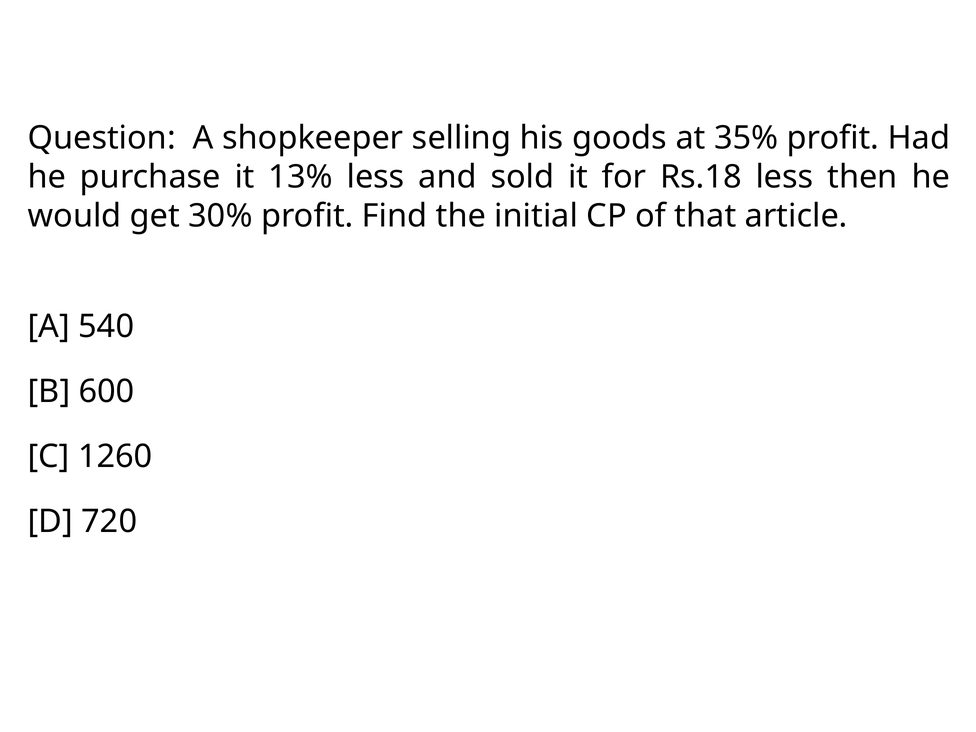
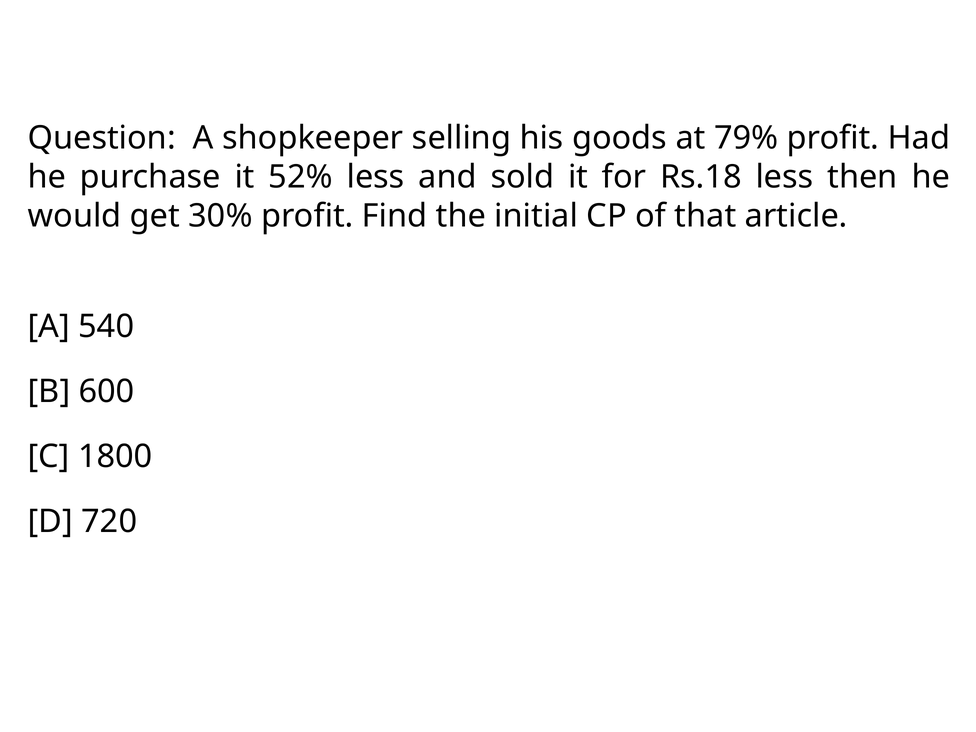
35%: 35% -> 79% (746, 138)
13%: 13% -> 52% (301, 177)
1260: 1260 -> 1800 (115, 457)
